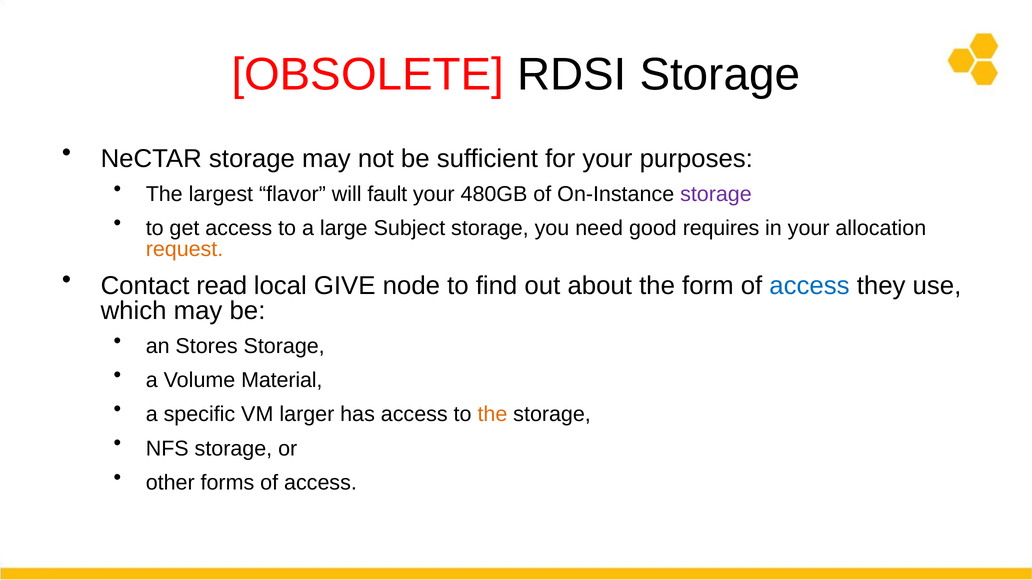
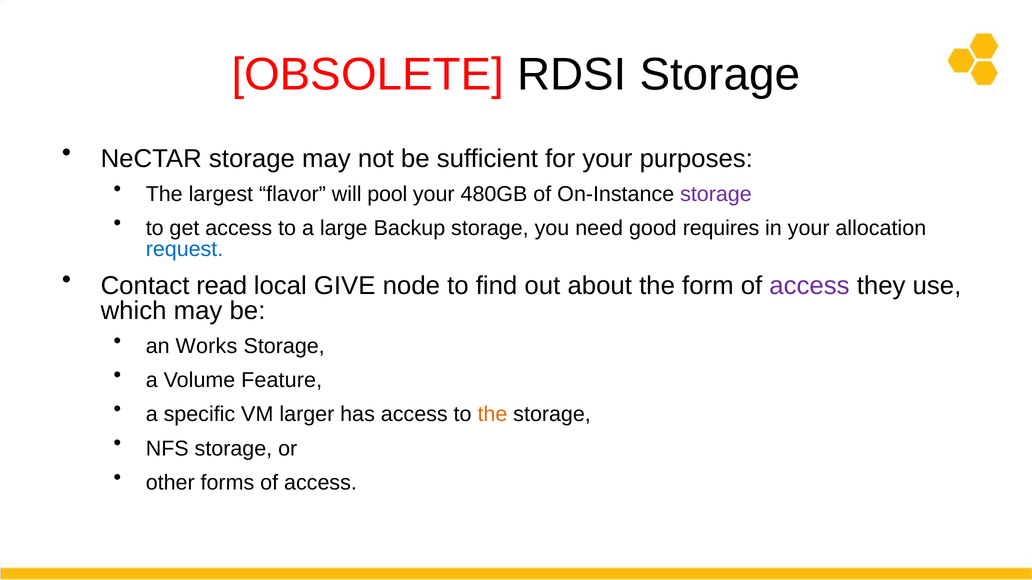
fault: fault -> pool (387, 194)
Subject: Subject -> Backup (409, 229)
request colour: orange -> blue (185, 249)
access colour: blue -> purple (809, 286)
Stores: Stores -> Works (206, 346)
Material: Material -> Feature (282, 381)
